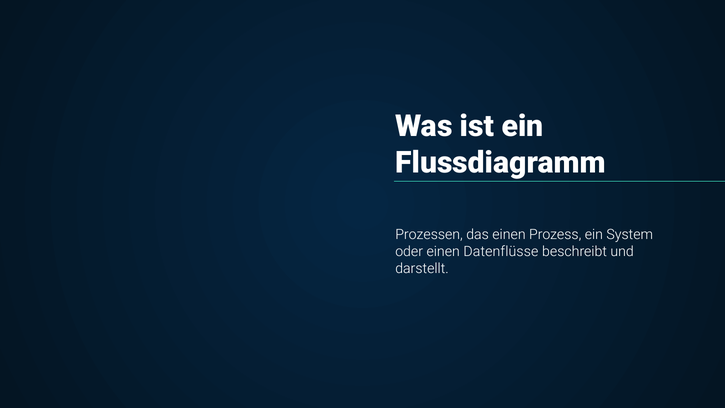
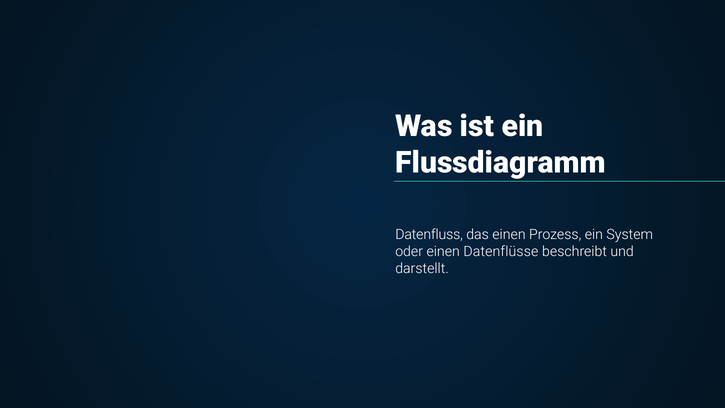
Prozessen: Prozessen -> Datenfluss (429, 234)
